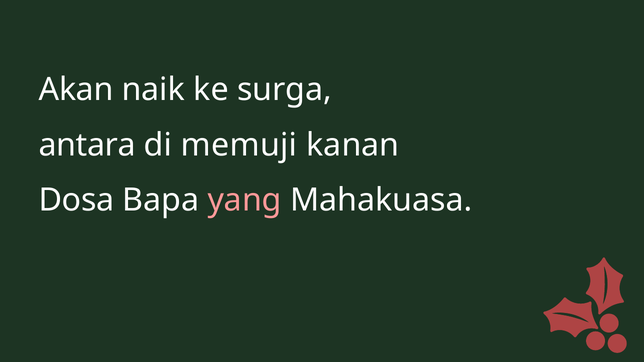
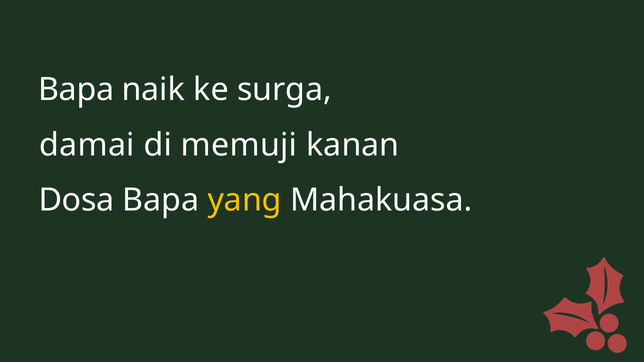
Akan: Akan -> Bapa (76, 90)
antara: antara -> damai (87, 145)
yang colour: pink -> yellow (245, 200)
